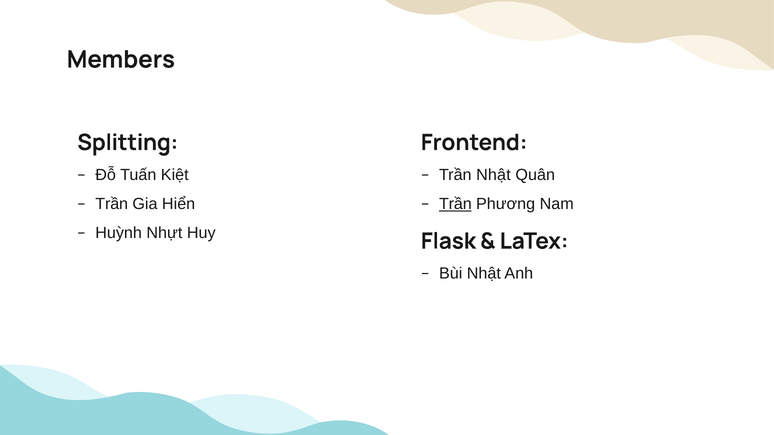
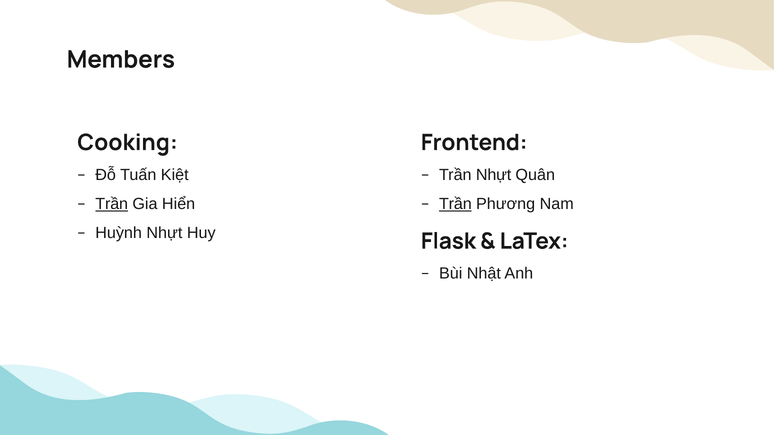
Splitting: Splitting -> Cooking (128, 143)
Trần Nhật: Nhật -> Nhựt (494, 175)
Trần underline: none -> present (112, 204)
